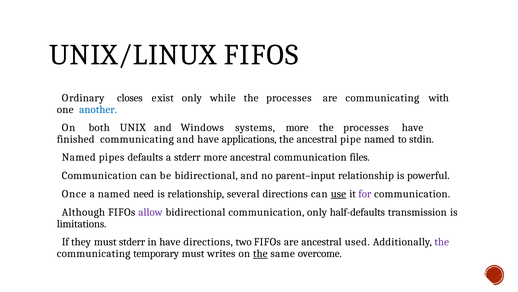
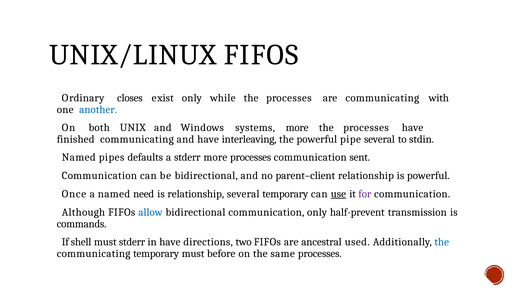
applications: applications -> interleaving (249, 139)
the ancestral: ancestral -> powerful (317, 139)
pipe named: named -> several (379, 139)
more ancestral: ancestral -> processes (251, 157)
files: files -> sent (360, 157)
parent–input: parent–input -> parent–client (305, 175)
several directions: directions -> temporary (285, 193)
allow colour: purple -> blue (150, 212)
half-defaults: half-defaults -> half-prevent (357, 212)
limitations: limitations -> commands (82, 223)
they: they -> shell (81, 241)
the colour: purple -> blue (442, 241)
writes: writes -> before (221, 253)
the underline: present -> none (260, 253)
same overcome: overcome -> processes (320, 253)
